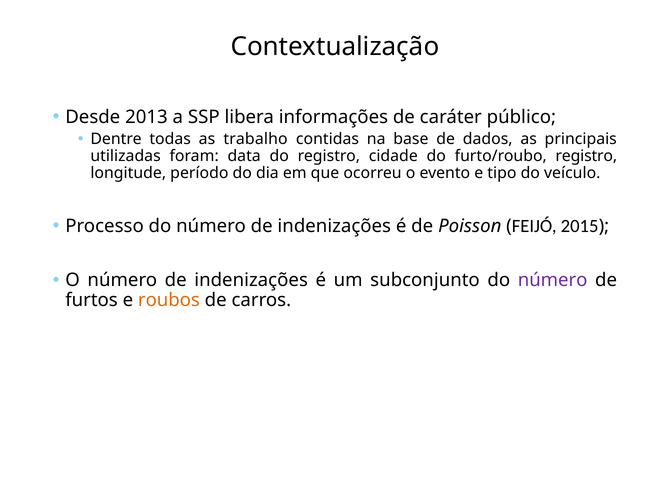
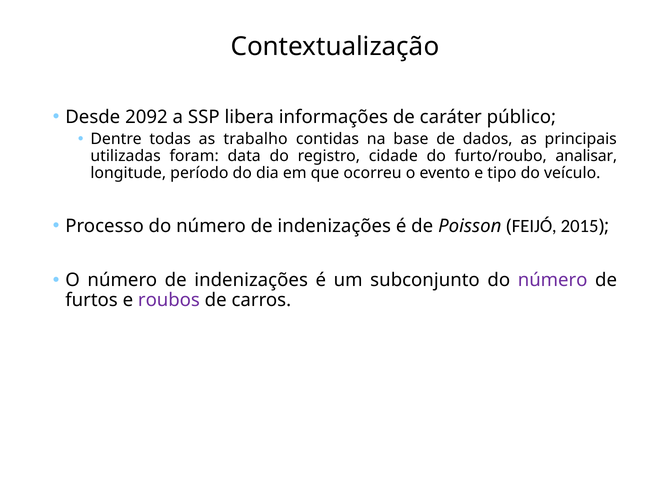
2013: 2013 -> 2092 (146, 117)
furto/roubo registro: registro -> analisar (586, 156)
roubos colour: orange -> purple (169, 300)
